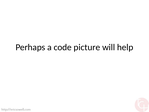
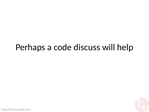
picture: picture -> discuss (87, 47)
